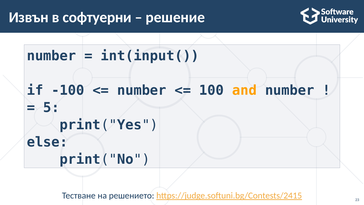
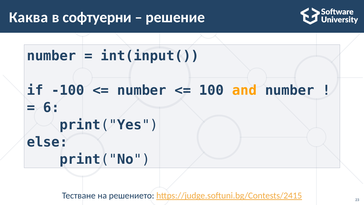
Извън: Извън -> Каква (29, 17)
5: 5 -> 6 (51, 107)
